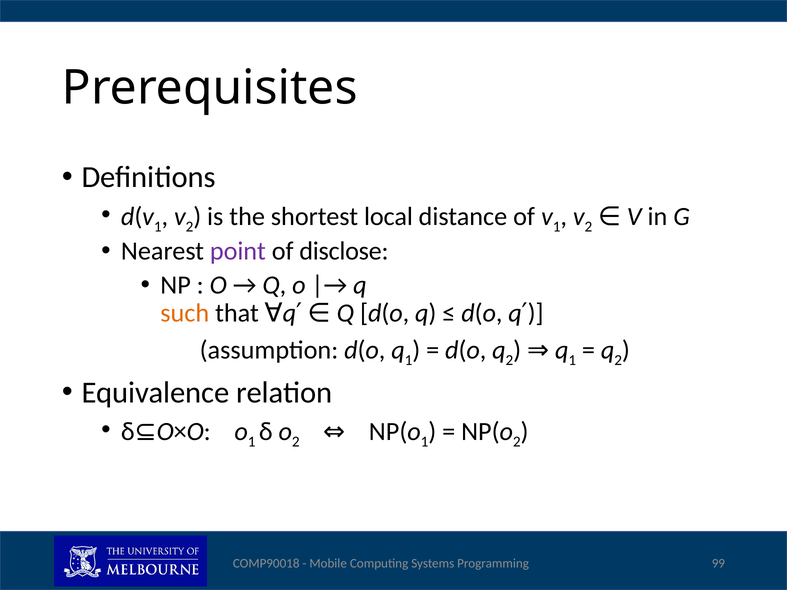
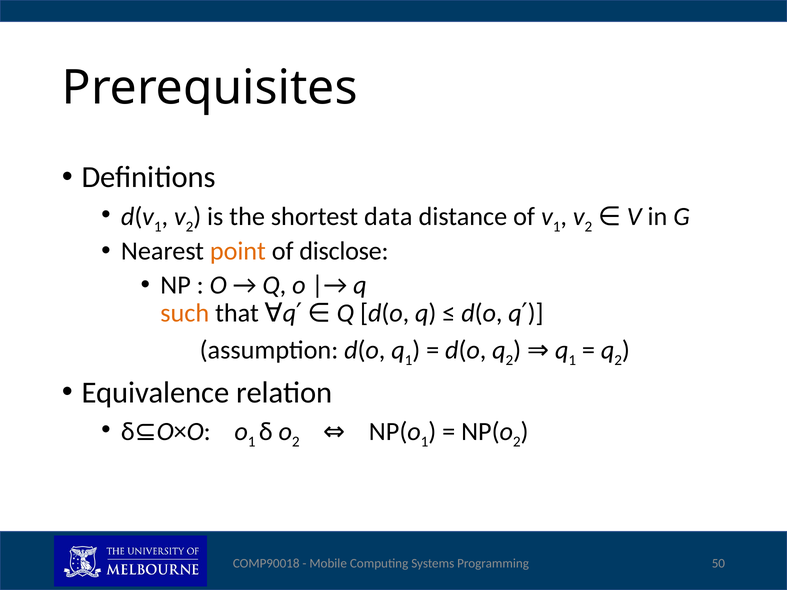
local: local -> data (388, 217)
point colour: purple -> orange (238, 251)
99: 99 -> 50 (718, 564)
